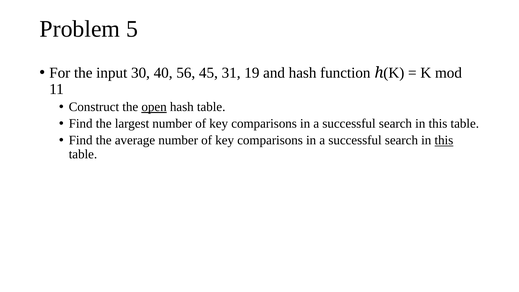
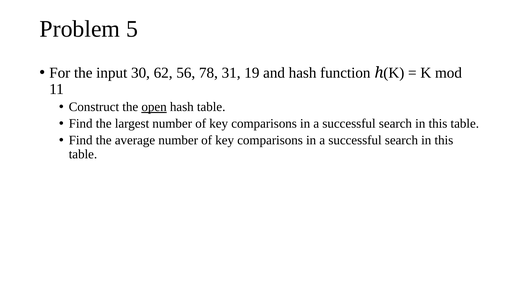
40: 40 -> 62 (163, 73)
45: 45 -> 78 (208, 73)
this underline: present -> none (444, 140)
